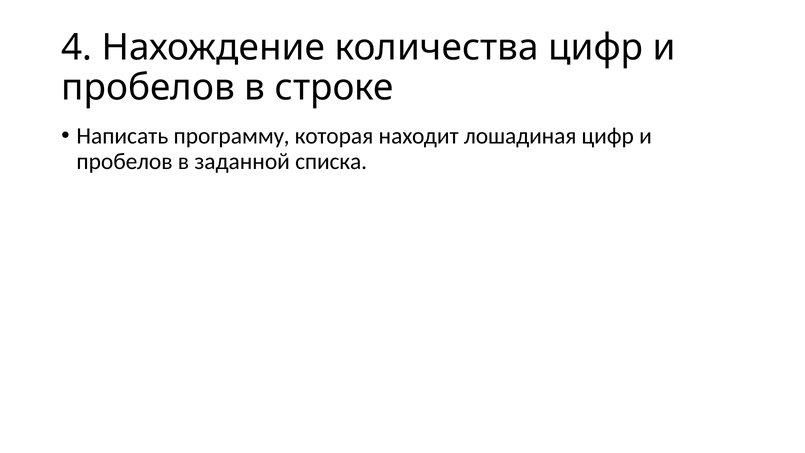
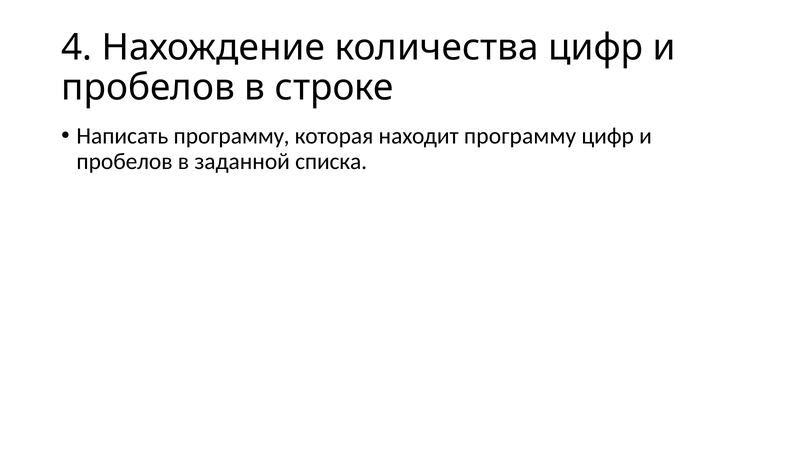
находит лошадиная: лошадиная -> программу (520, 136)
